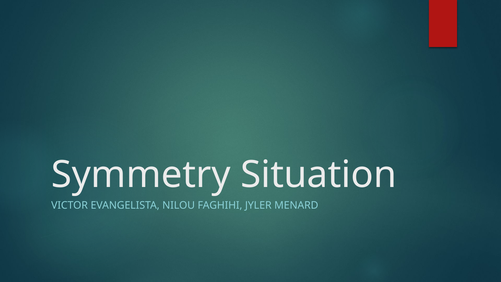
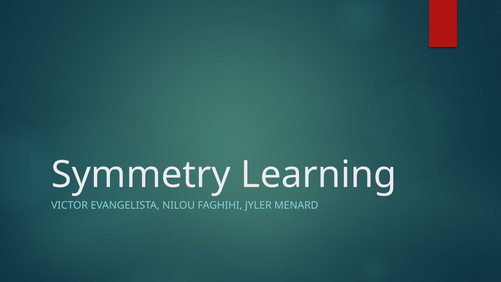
Situation: Situation -> Learning (319, 175)
